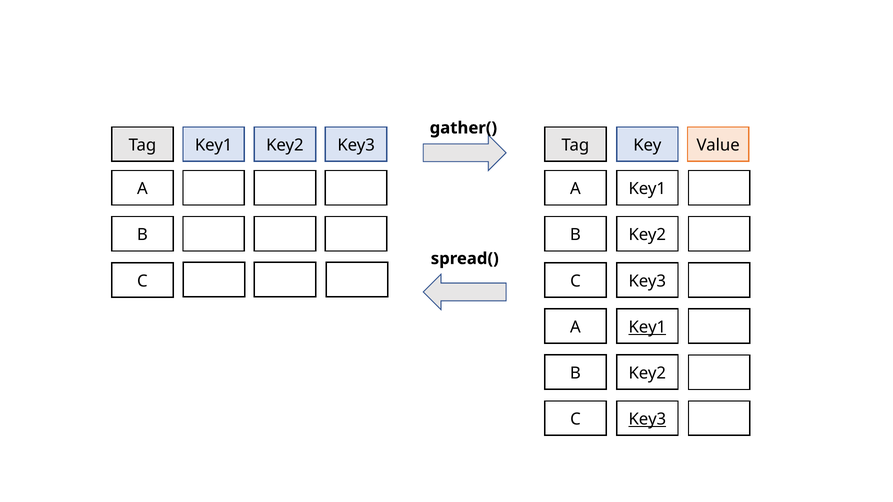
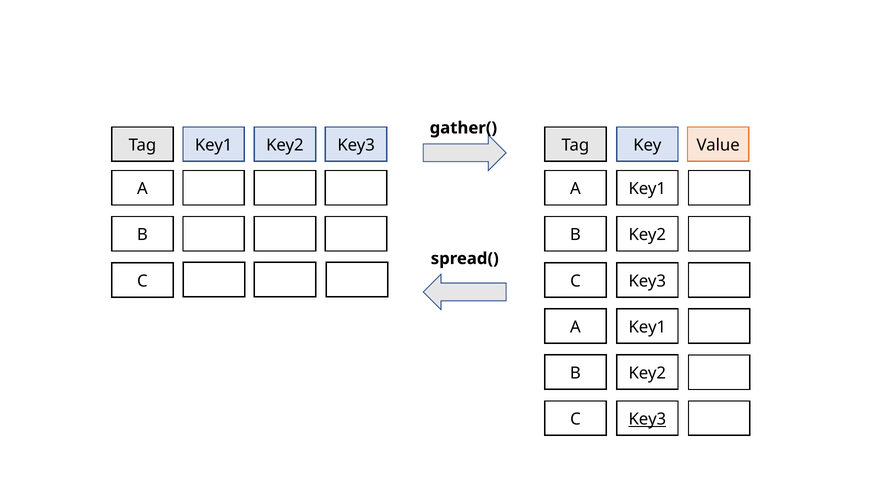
Key1 underline: present -> none (647, 327)
